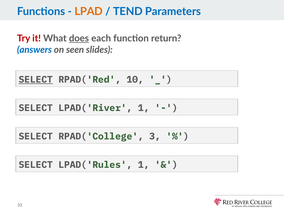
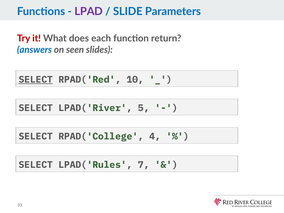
LPAD colour: orange -> purple (89, 11)
TEND: TEND -> SLIDE (128, 11)
does underline: present -> none (79, 38)
LPAD('River 1: 1 -> 5 (144, 108)
3: 3 -> 4 (155, 136)
LPAD('Rules 1: 1 -> 7 (144, 165)
